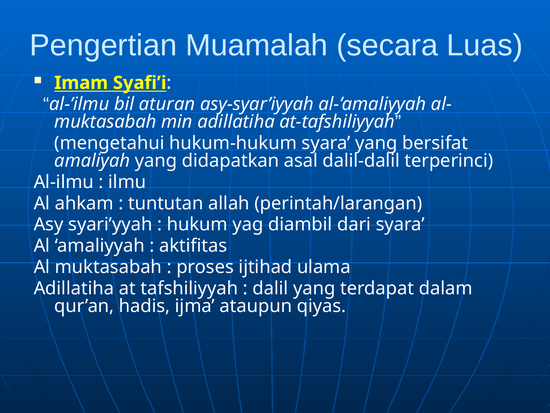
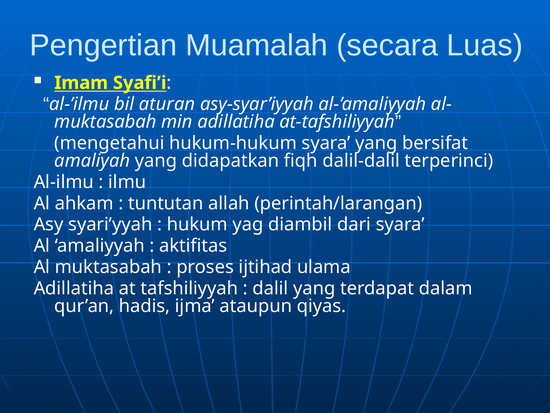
asal: asal -> fiqh (301, 161)
